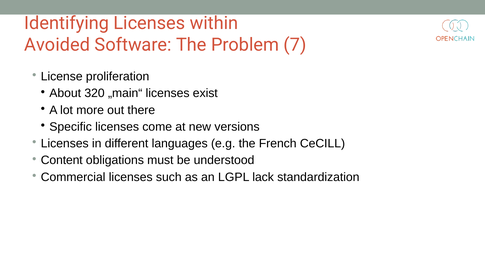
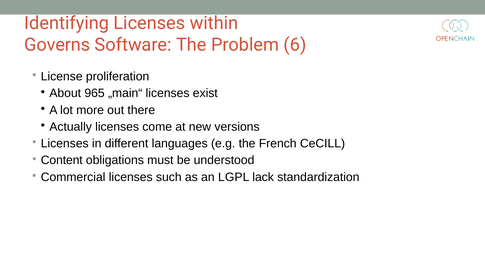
Avoided: Avoided -> Governs (57, 45)
7: 7 -> 6 (295, 45)
320: 320 -> 965 (95, 93)
Specific: Specific -> Actually (71, 127)
